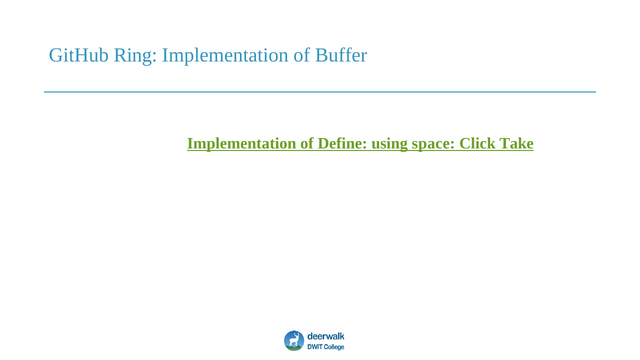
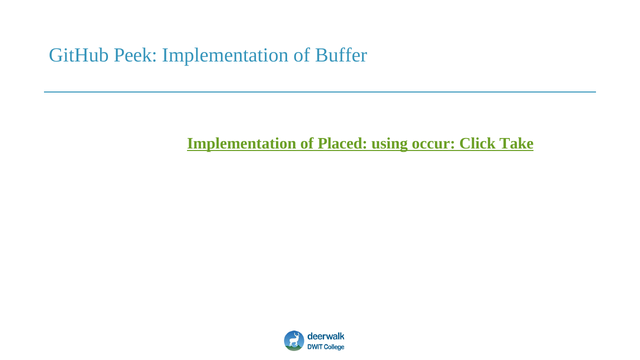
Ring: Ring -> Peek (135, 55)
Define: Define -> Placed (343, 143)
space: space -> occur (434, 143)
